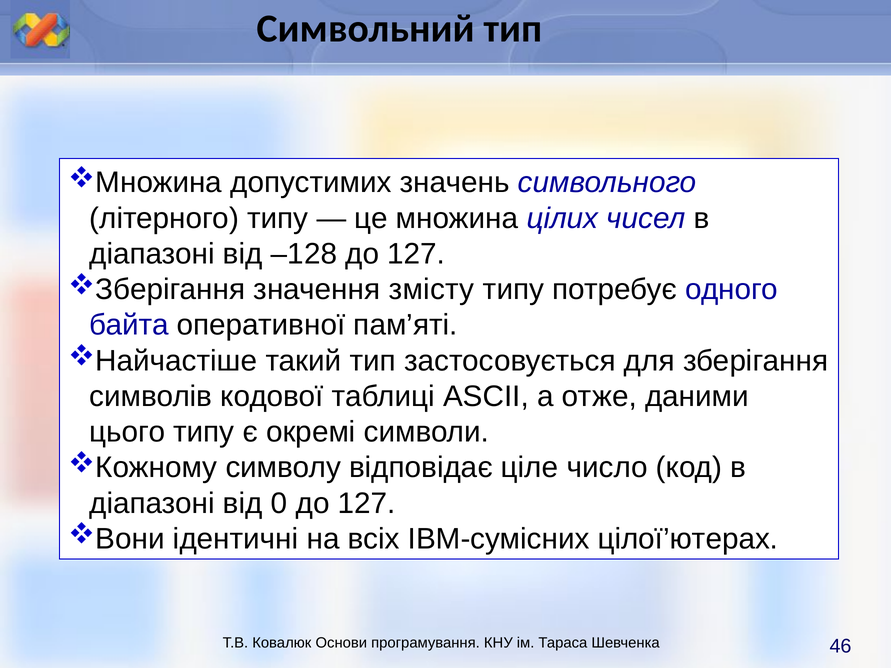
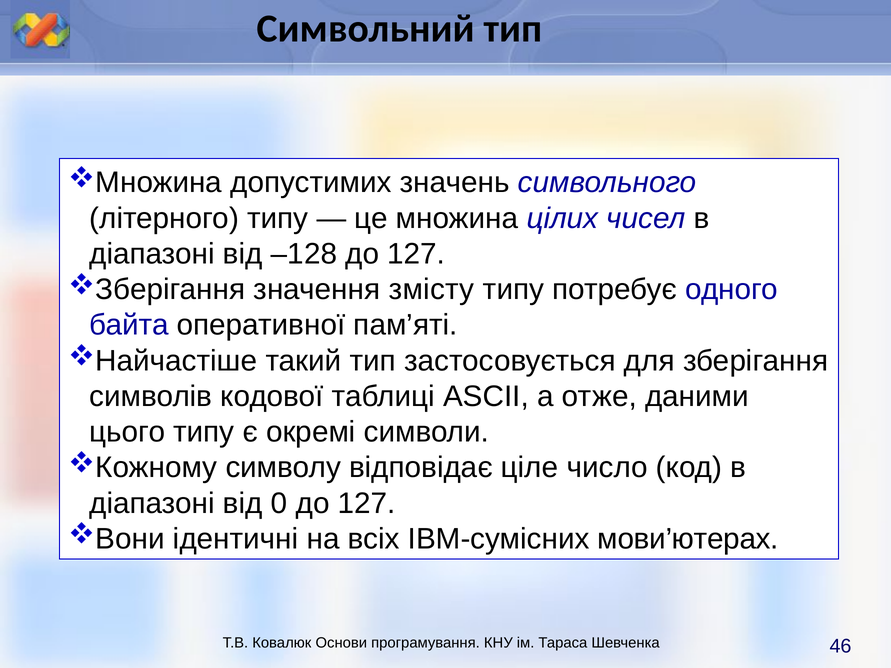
цілої’ютерах: цілої’ютерах -> мови’ютерах (688, 539)
